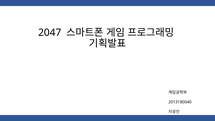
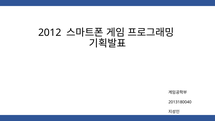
2047: 2047 -> 2012 (50, 33)
